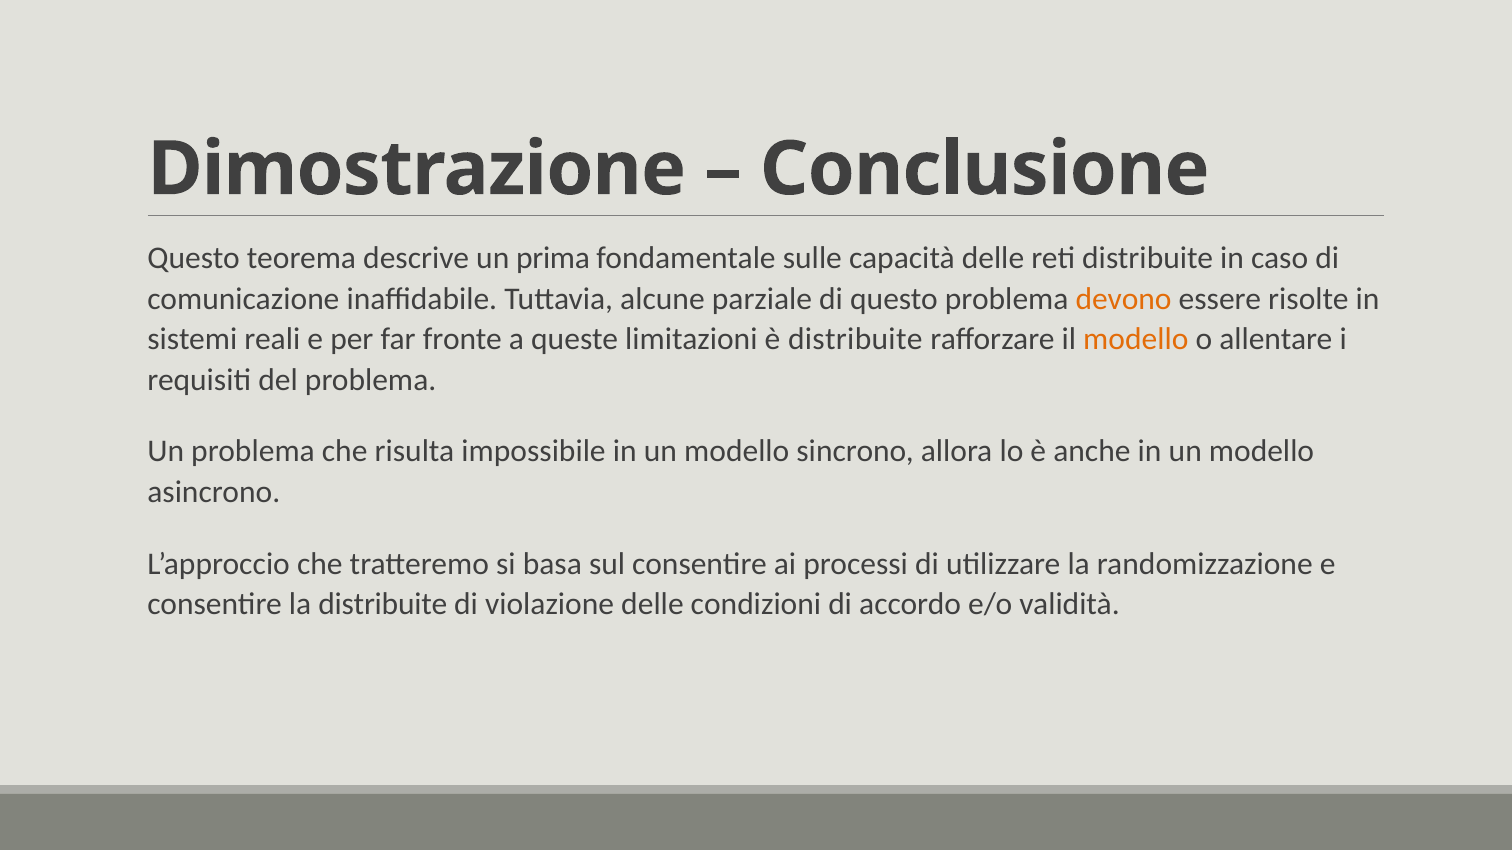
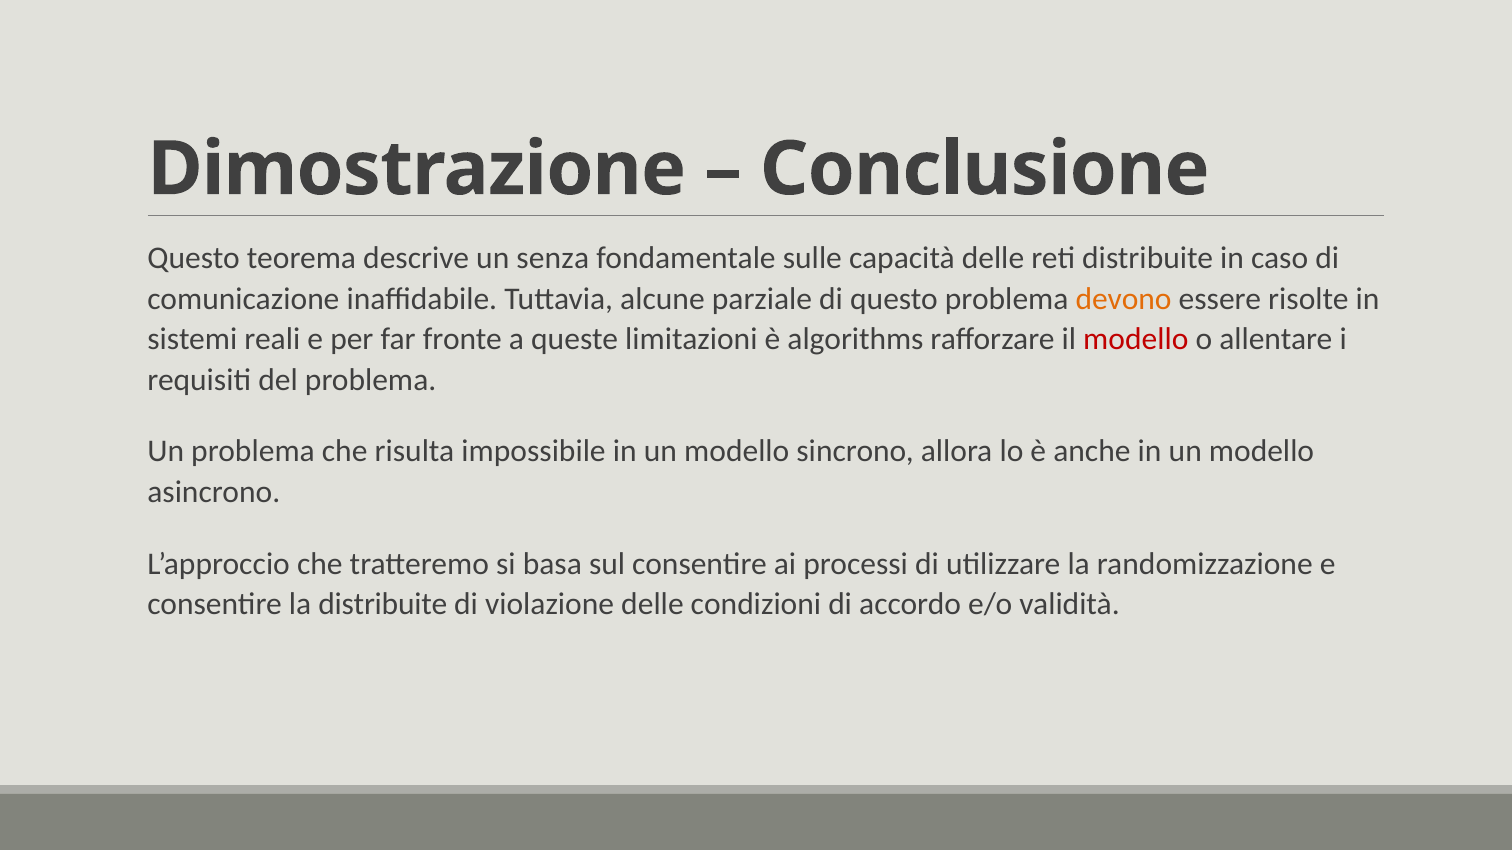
prima: prima -> senza (553, 258)
è distribuite: distribuite -> algorithms (855, 339)
modello colour: orange -> red (1136, 339)
